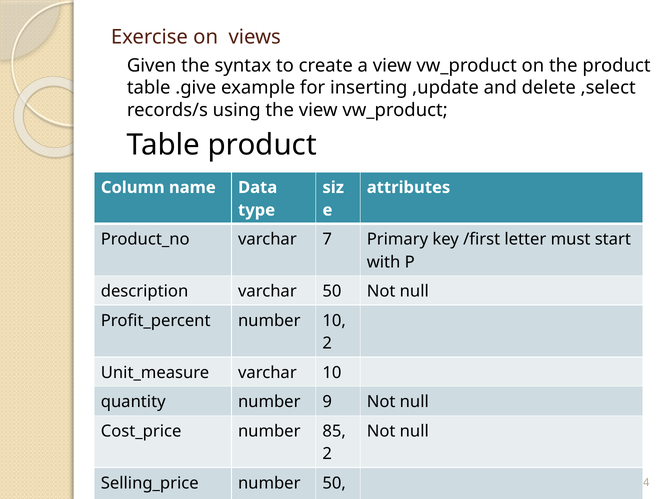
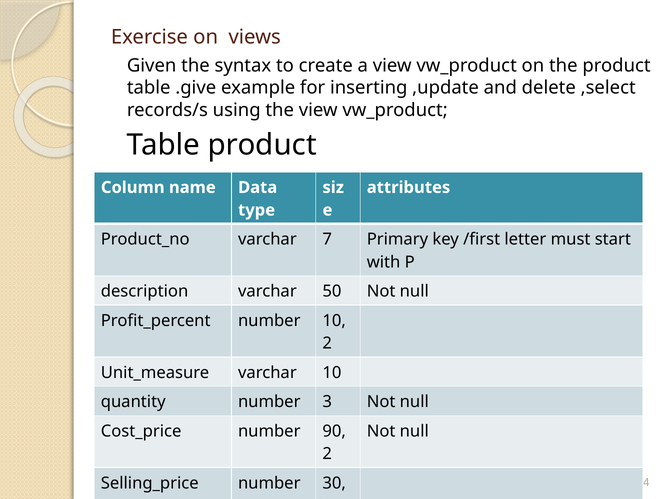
9: 9 -> 3 (327, 402)
85: 85 -> 90 (334, 431)
number 50: 50 -> 30 (334, 483)
